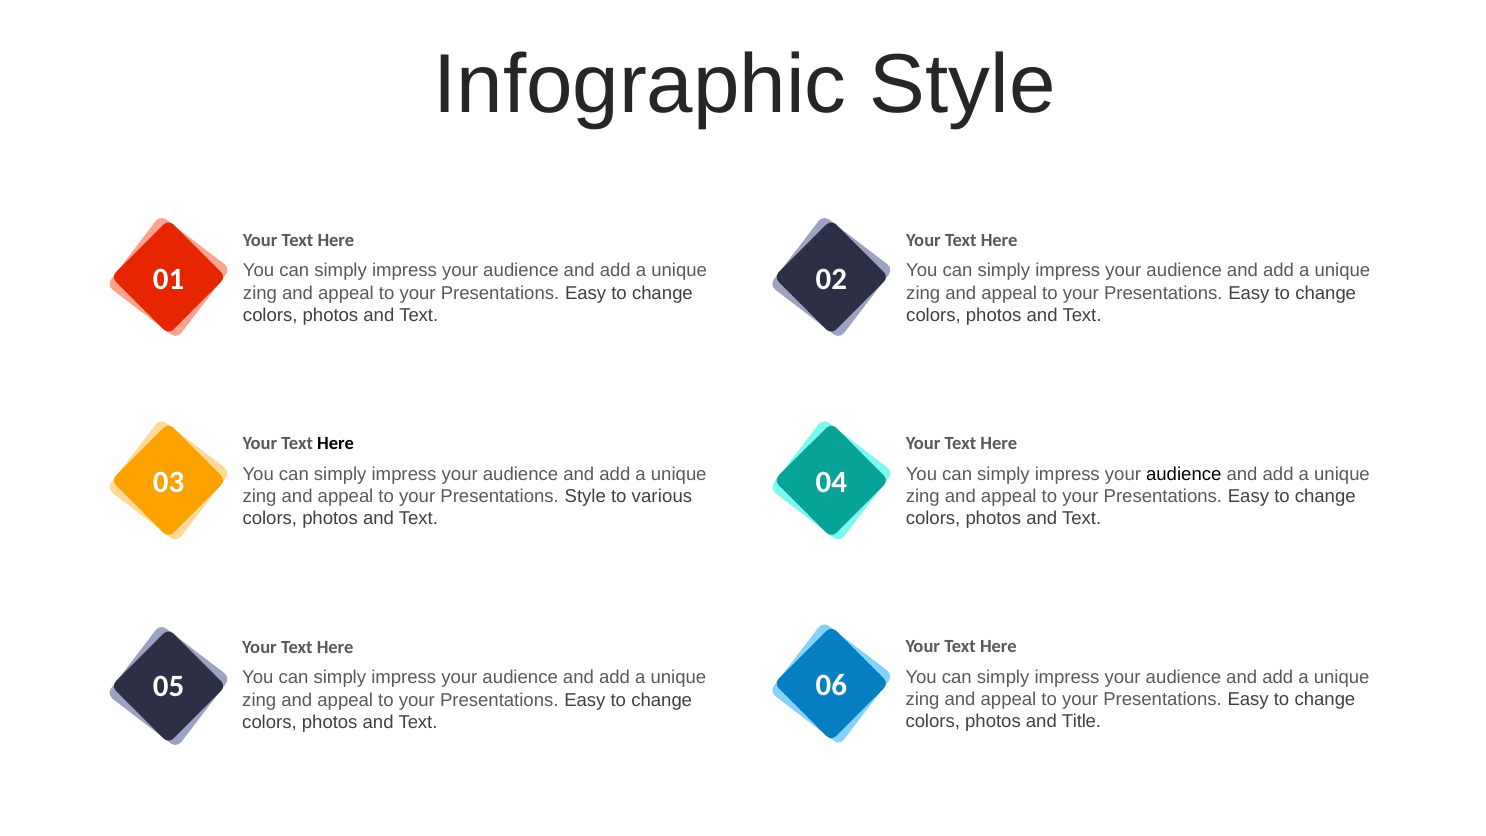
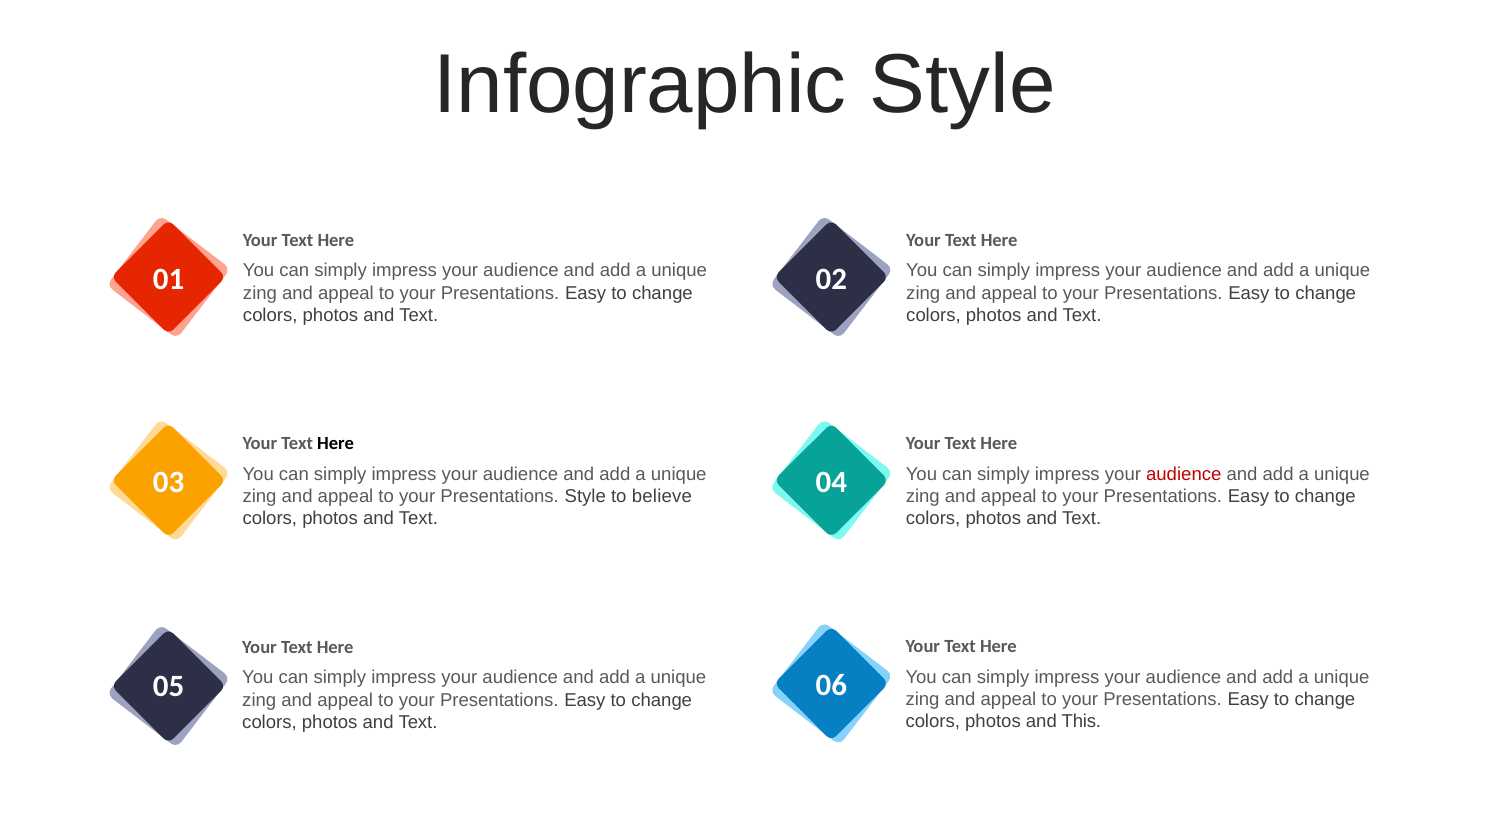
audience colour: black -> red (1184, 474)
various: various -> believe (662, 496)
Title: Title -> This (1081, 722)
